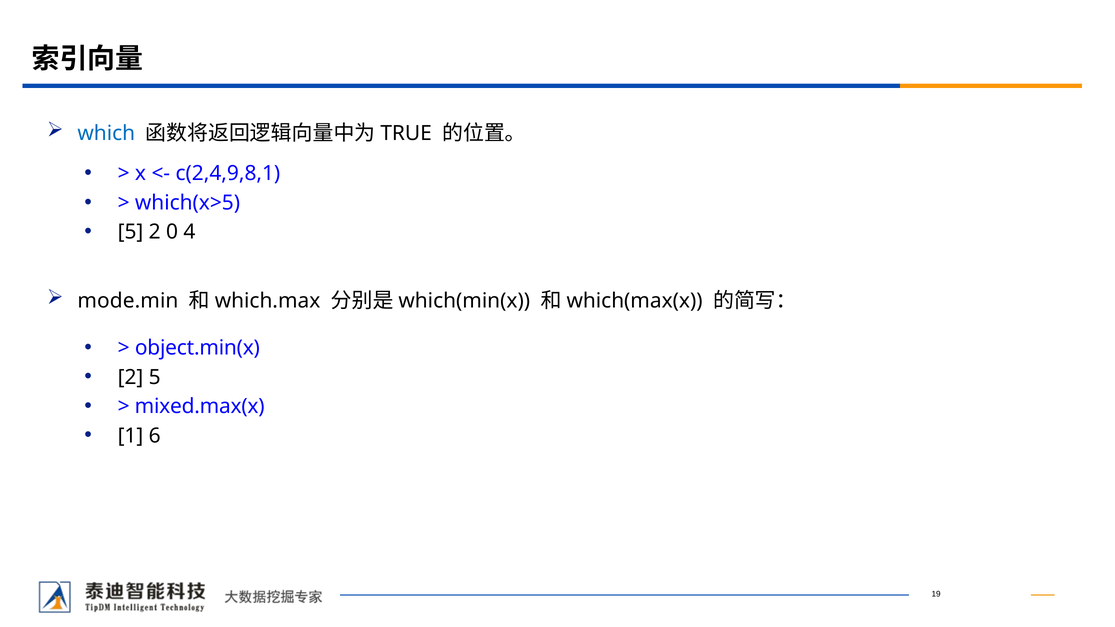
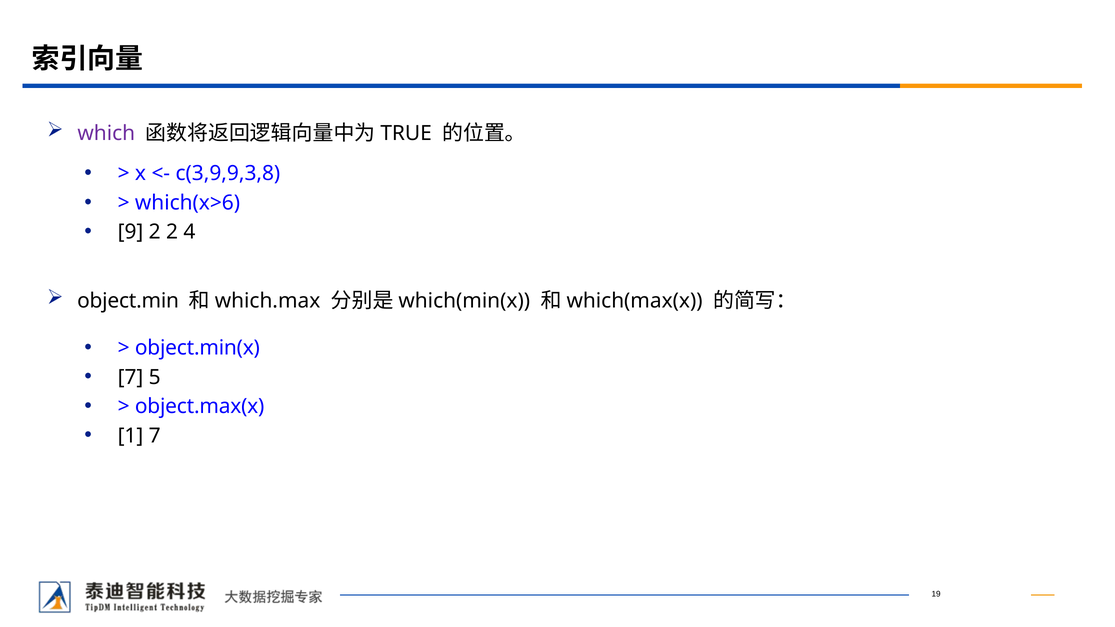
which colour: blue -> purple (106, 134)
c(2,4,9,8,1: c(2,4,9,8,1 -> c(3,9,9,3,8 (228, 174)
which(x>5: which(x>5 -> which(x>6 (187, 203)
5: 5 -> 9 (130, 232)
2 0: 0 -> 2 (172, 232)
mode.min: mode.min -> object.min (128, 301)
2: 2 -> 7 (130, 377)
mixed.max(x: mixed.max(x -> object.max(x (200, 407)
1 6: 6 -> 7 (155, 436)
